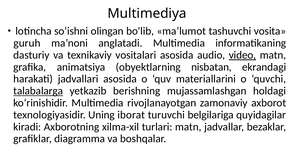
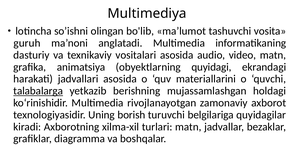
video underline: present -> none (242, 55)
nisbatan: nisbatan -> quyidagi (211, 67)
iborat: iborat -> borish (131, 115)
